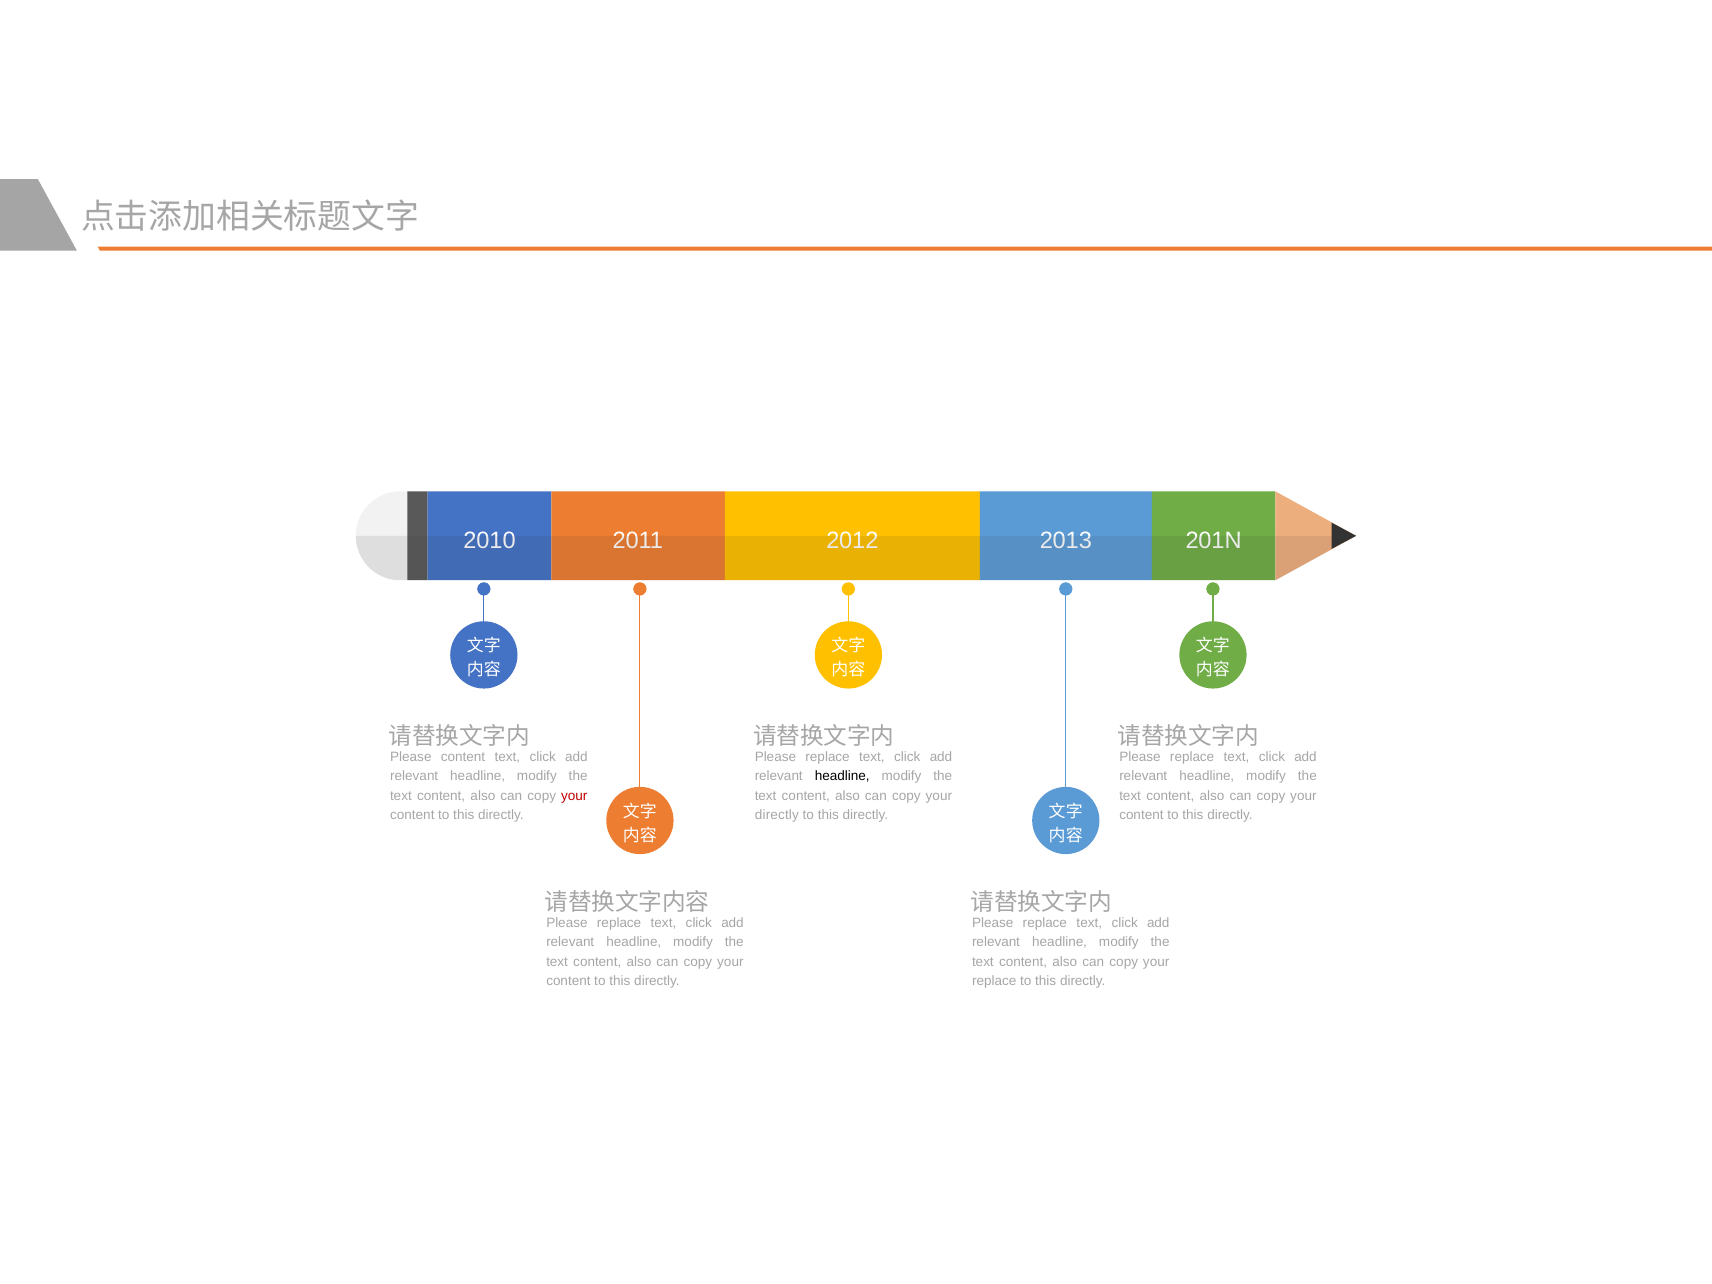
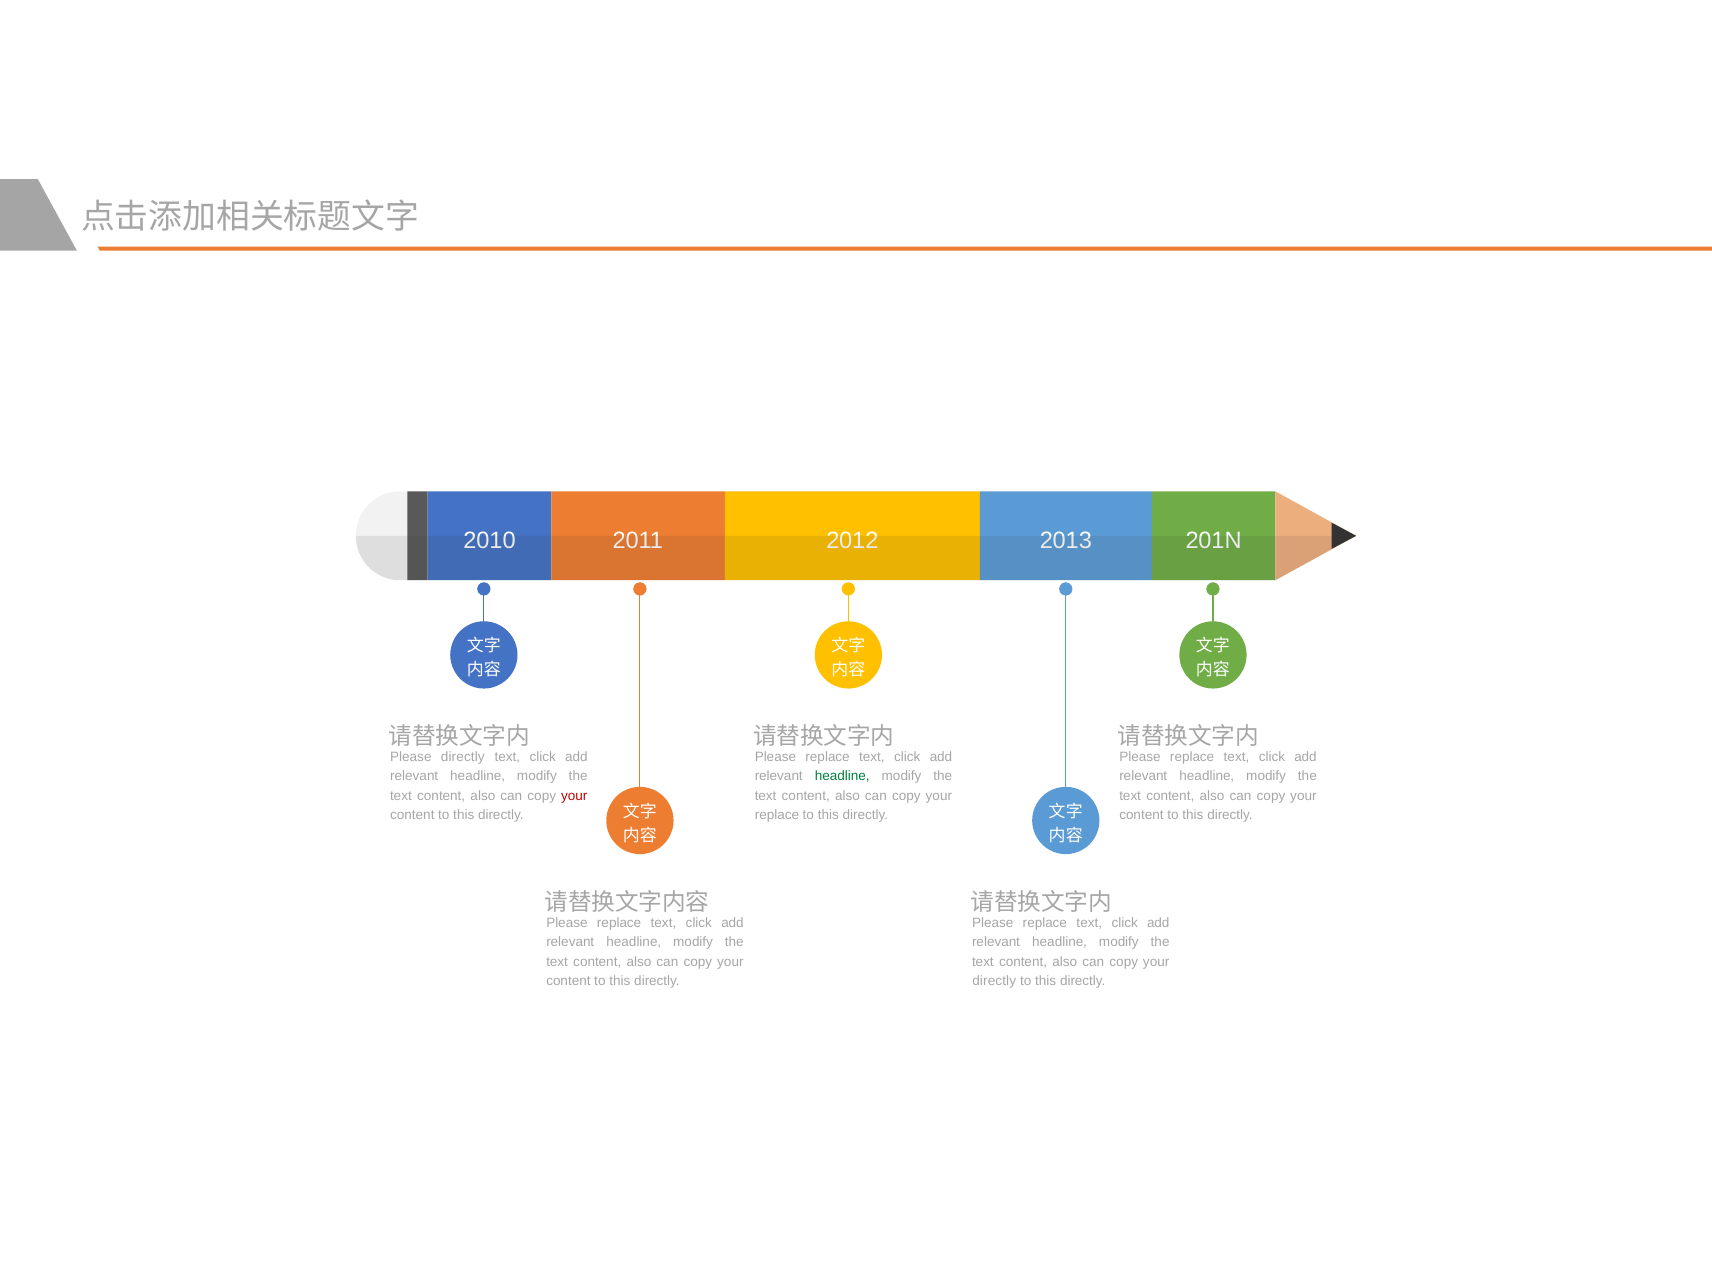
Please content: content -> directly (463, 757)
headline colour: black -> green (842, 776)
directly: directly -> replace (777, 815)
replace: replace -> directly (994, 981)
